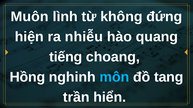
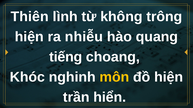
Muôn: Muôn -> Thiên (30, 17)
đứng: đứng -> trông (164, 17)
Hồng: Hồng -> Khóc (27, 77)
môn colour: light blue -> yellow (114, 77)
đồ tang: tang -> hiện (169, 77)
